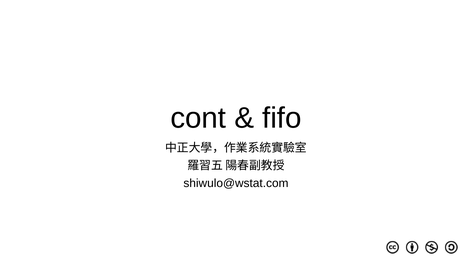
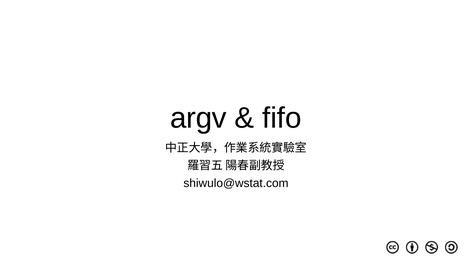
cont: cont -> argv (198, 118)
